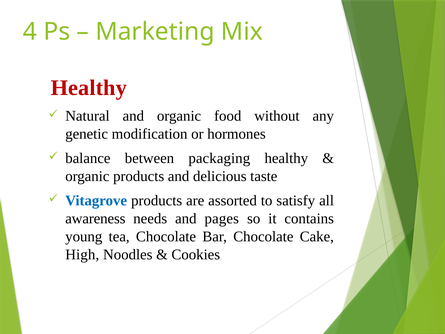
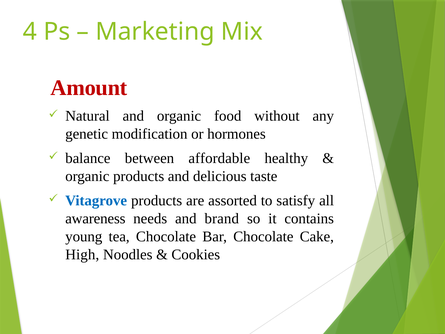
Healthy: Healthy -> Amount (89, 88)
packaging: packaging -> affordable (219, 158)
pages: pages -> brand (222, 218)
